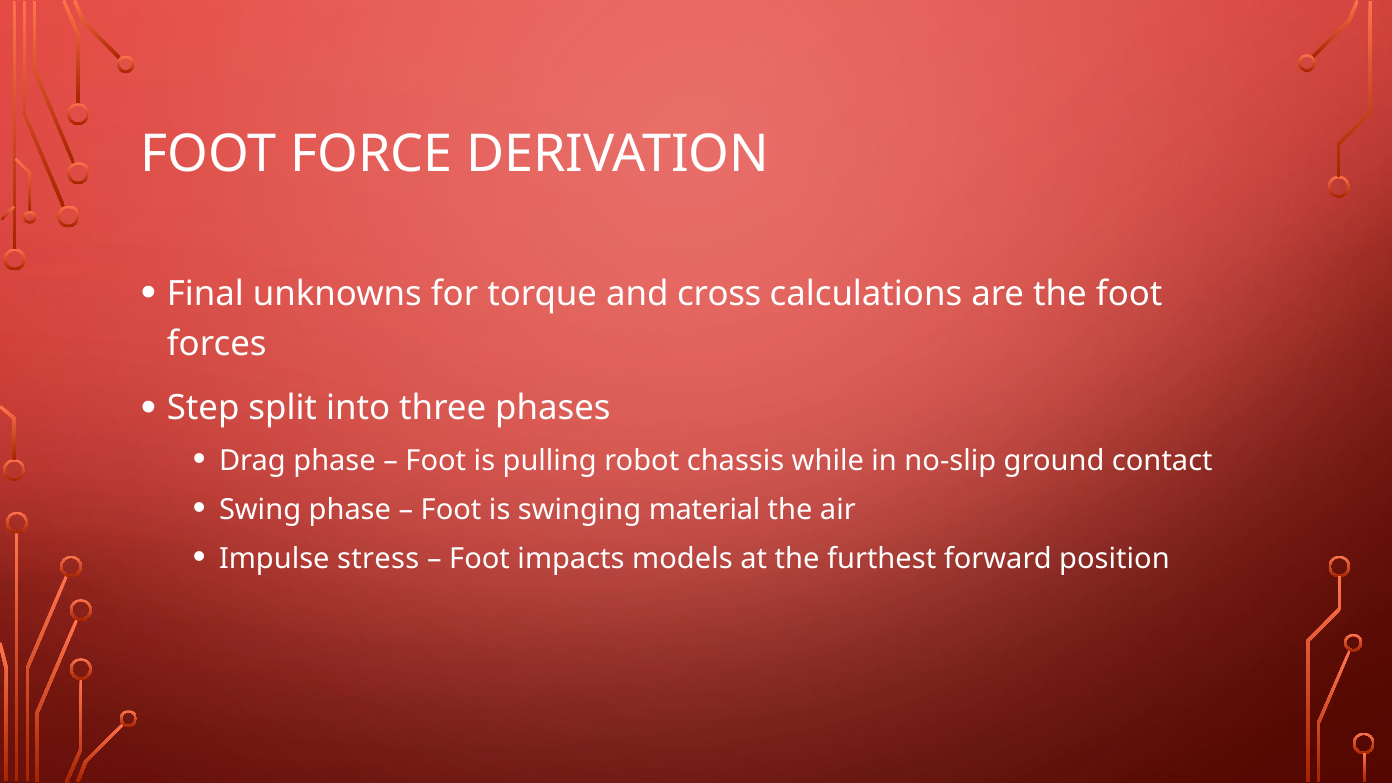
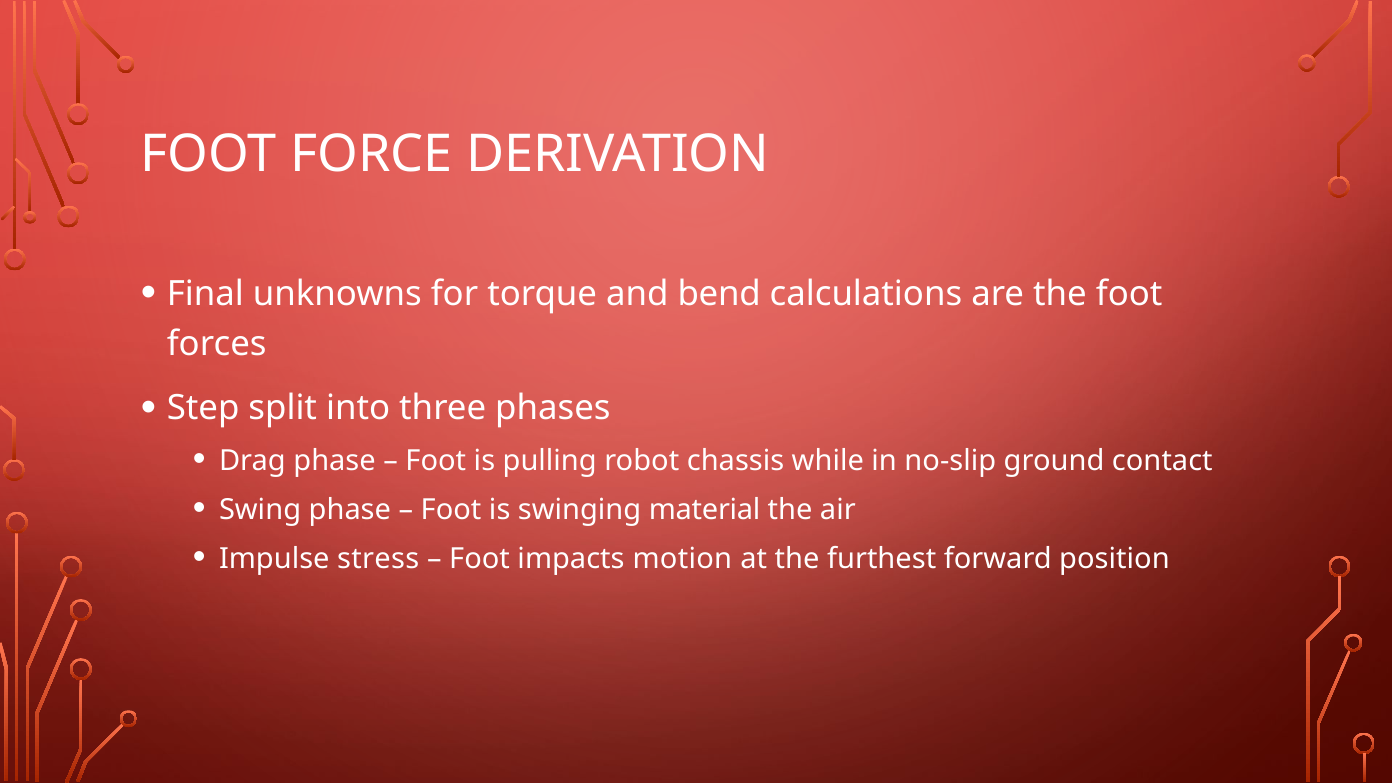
cross: cross -> bend (719, 294)
models: models -> motion (682, 558)
